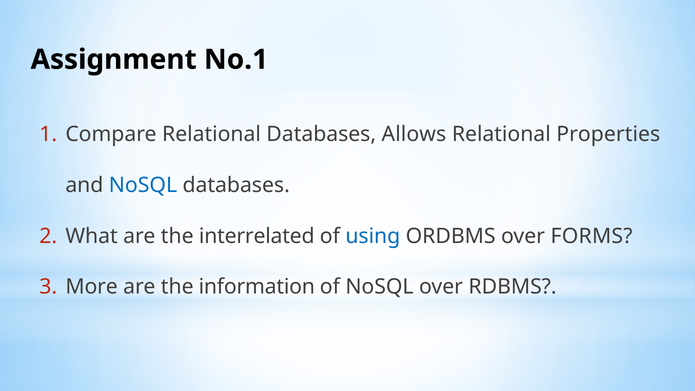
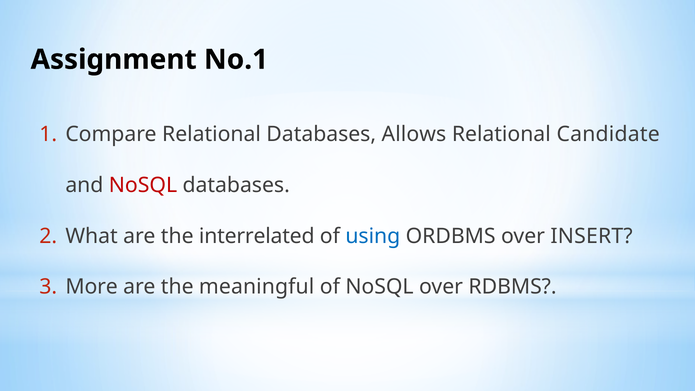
Properties: Properties -> Candidate (608, 134)
NoSQL colour: blue -> red (143, 185)
FORMS: FORMS -> INSERT (592, 236)
information: information -> meaningful (257, 287)
